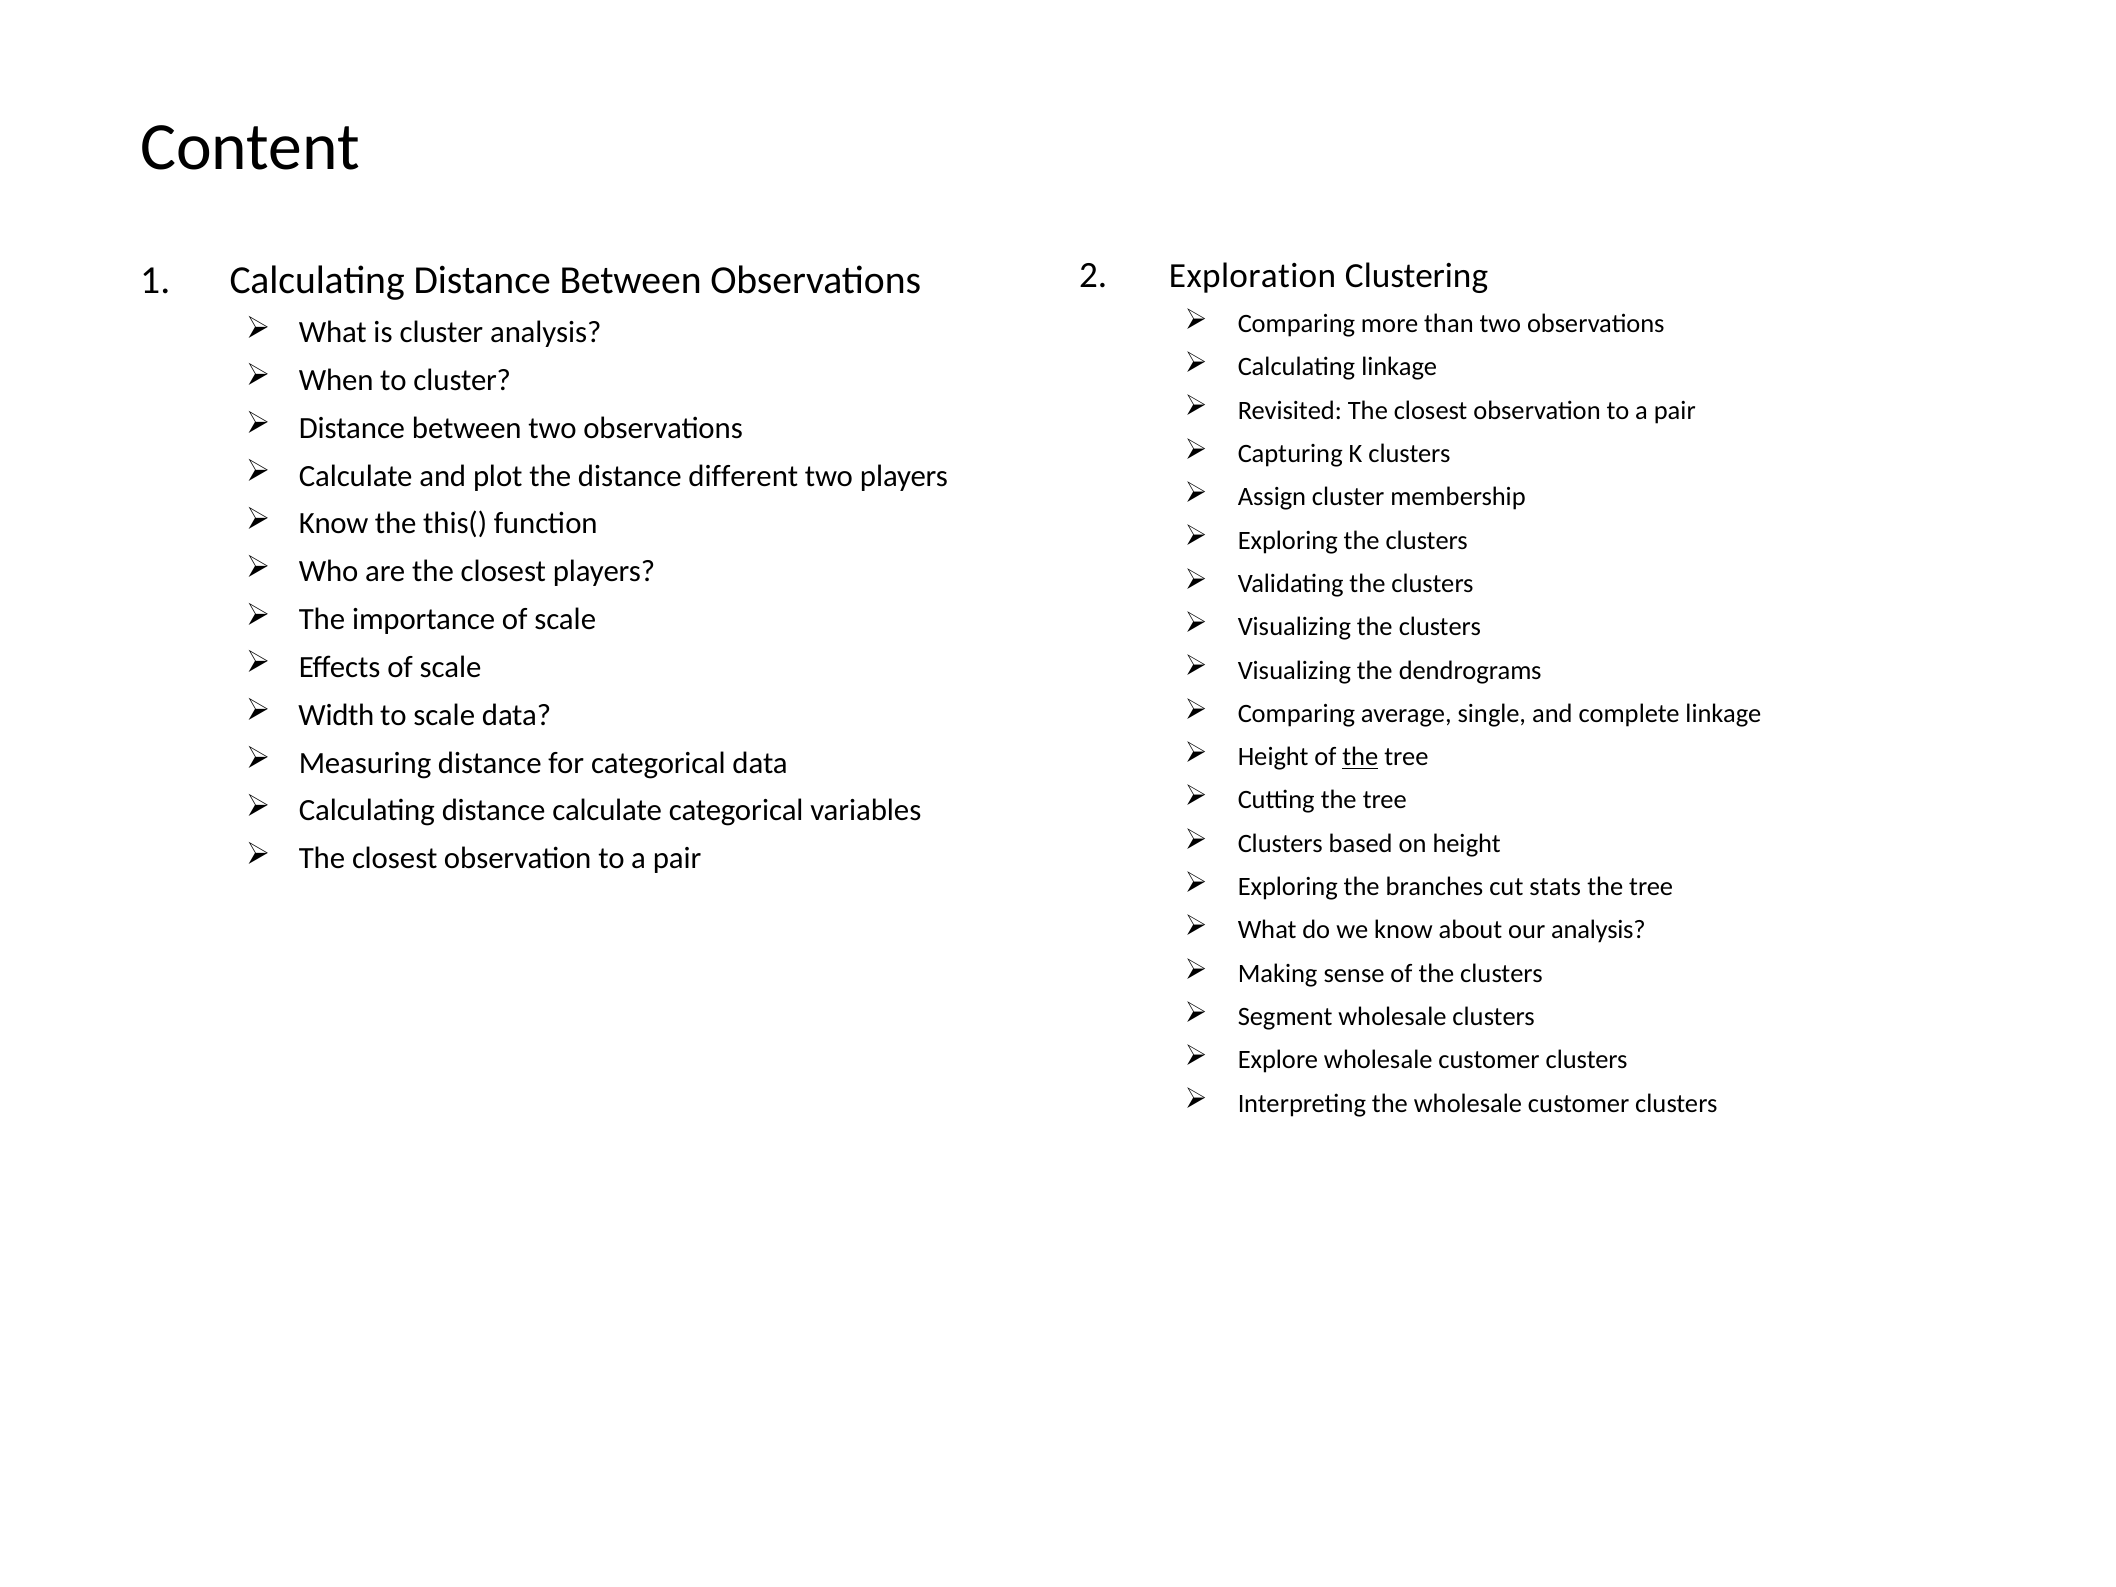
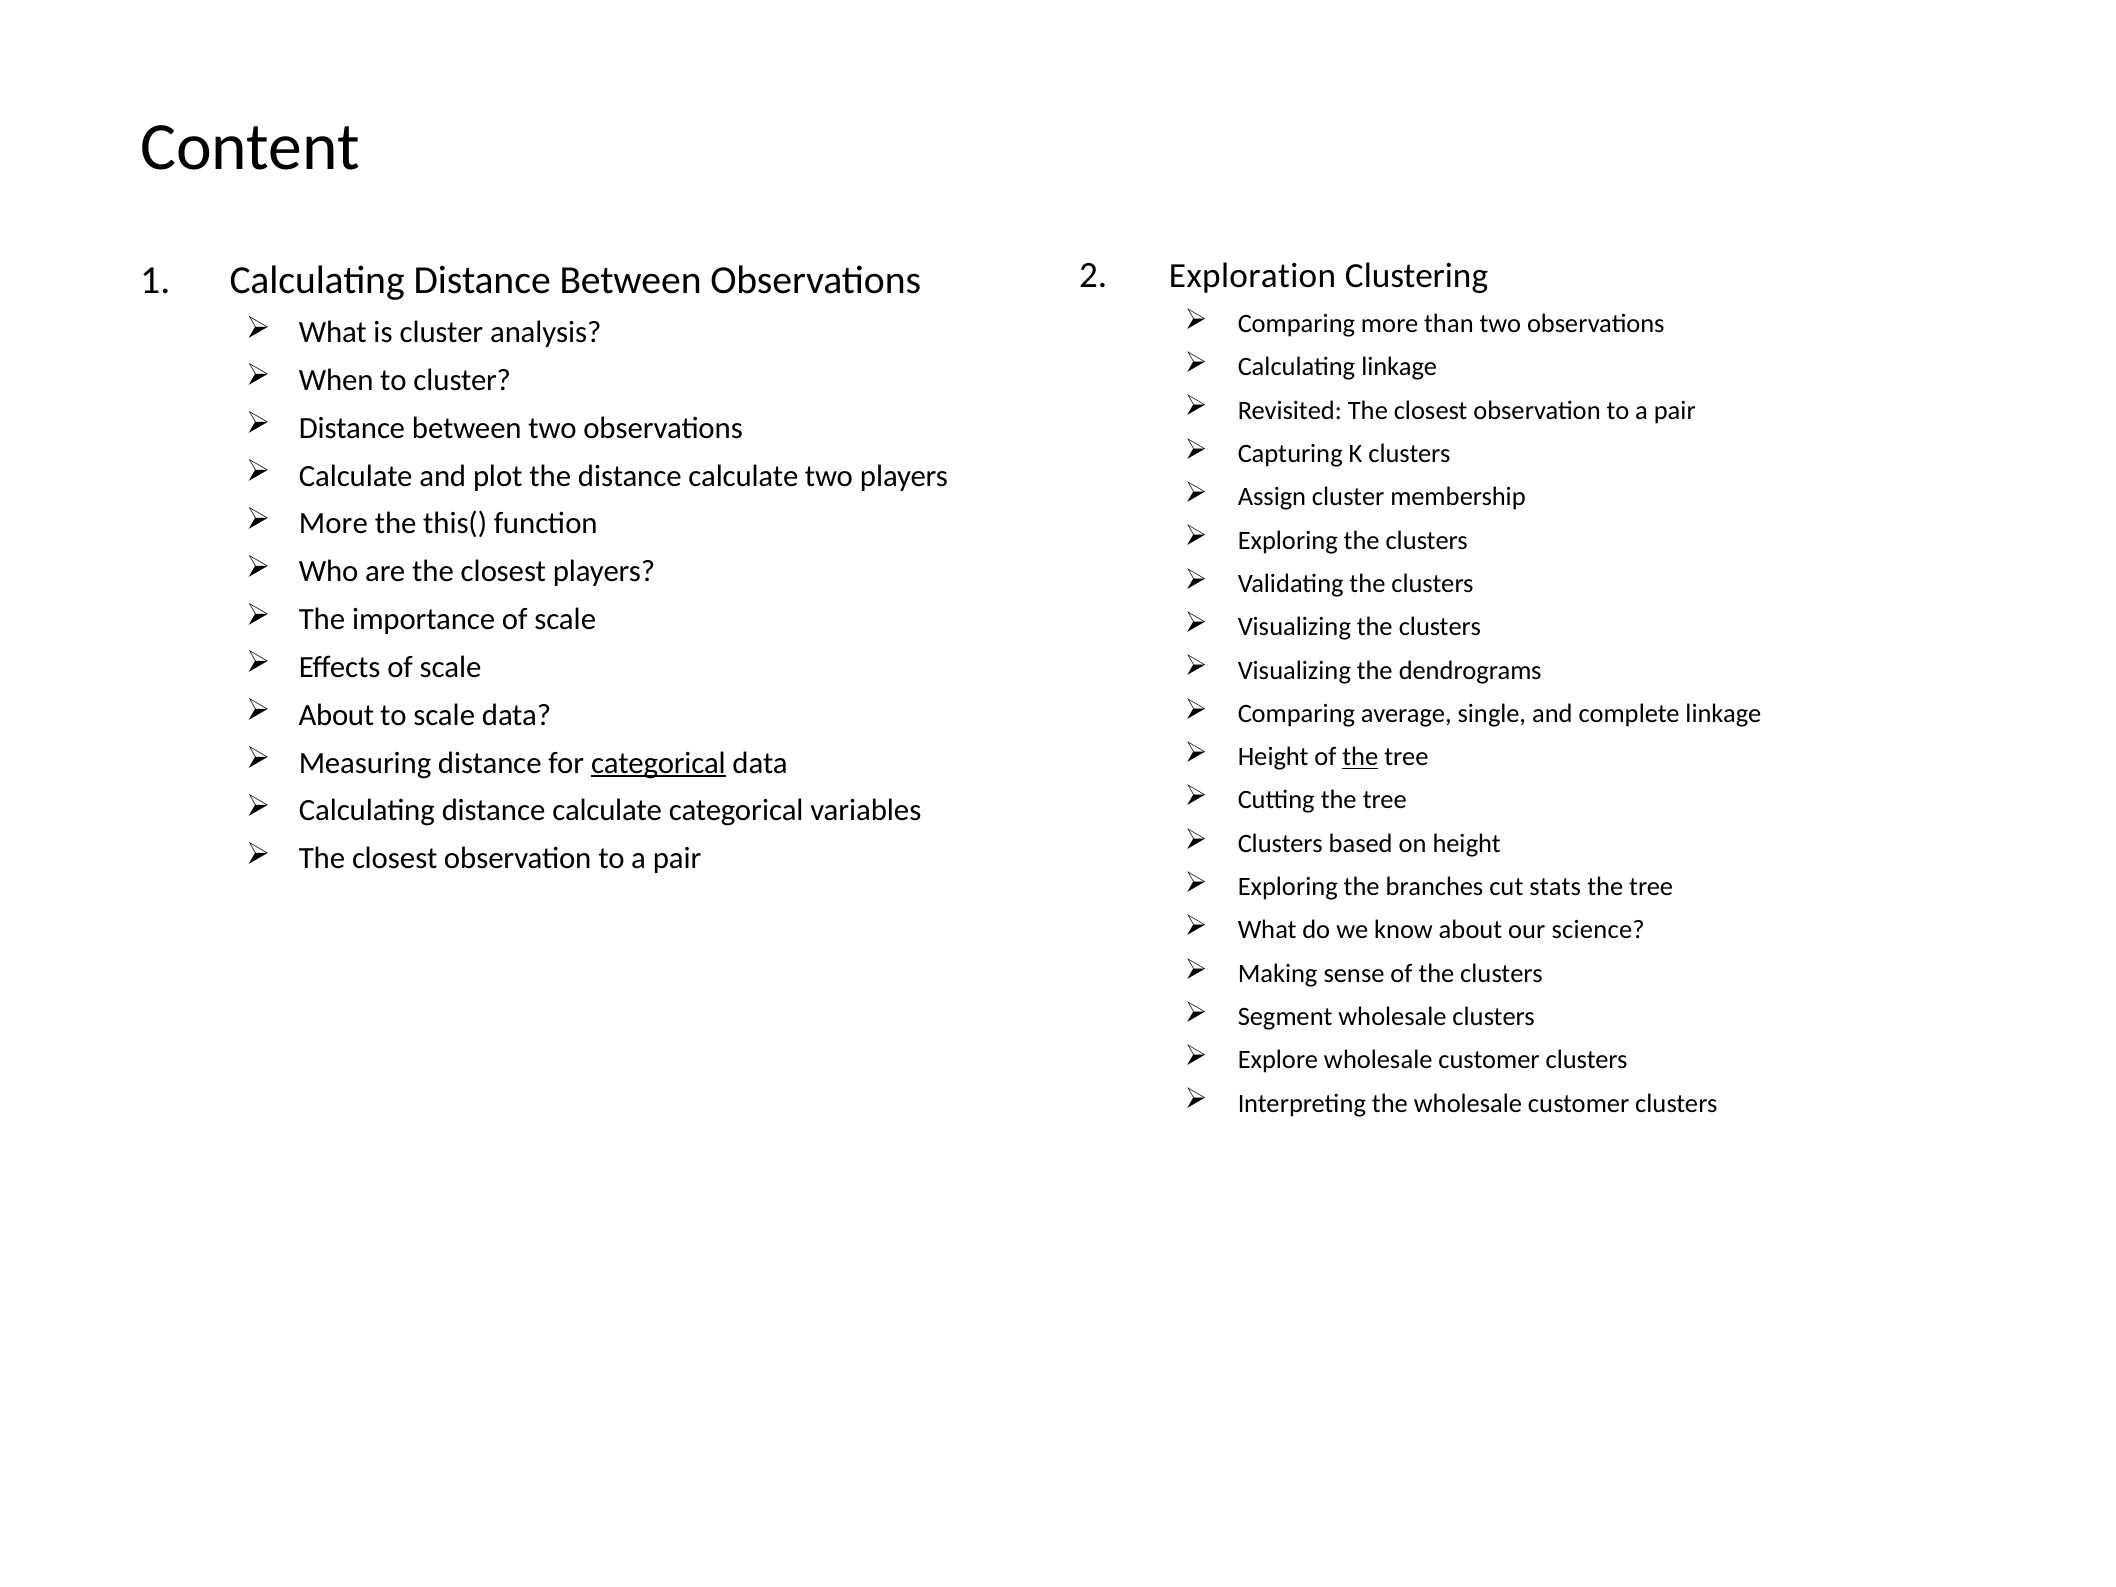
the distance different: different -> calculate (743, 476)
Know: Know -> More (333, 524)
Width: Width -> About (336, 715)
categorical underline: none -> present (658, 763)
our analysis: analysis -> science (1598, 930)
